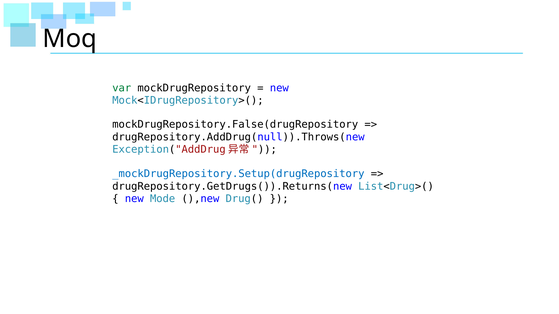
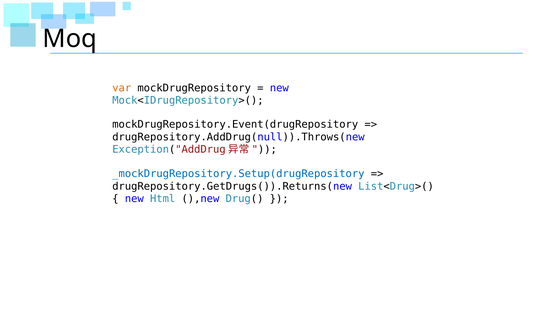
var colour: green -> orange (122, 88)
mockDrugRepository.False(drugRepository: mockDrugRepository.False(drugRepository -> mockDrugRepository.Event(drugRepository (235, 124)
Mode: Mode -> Html (163, 199)
